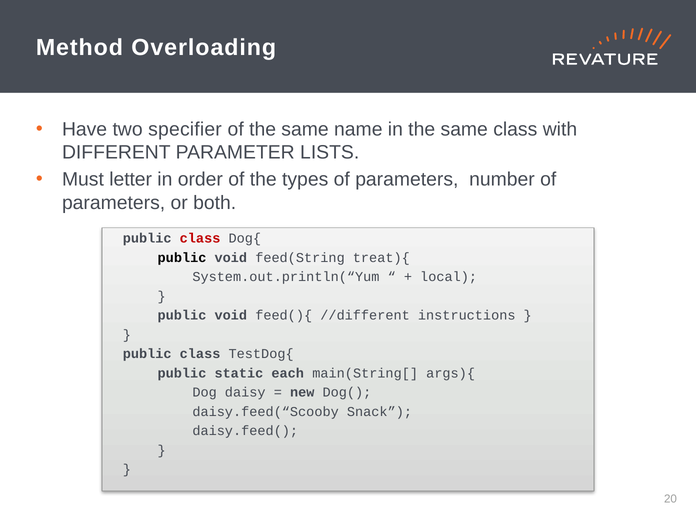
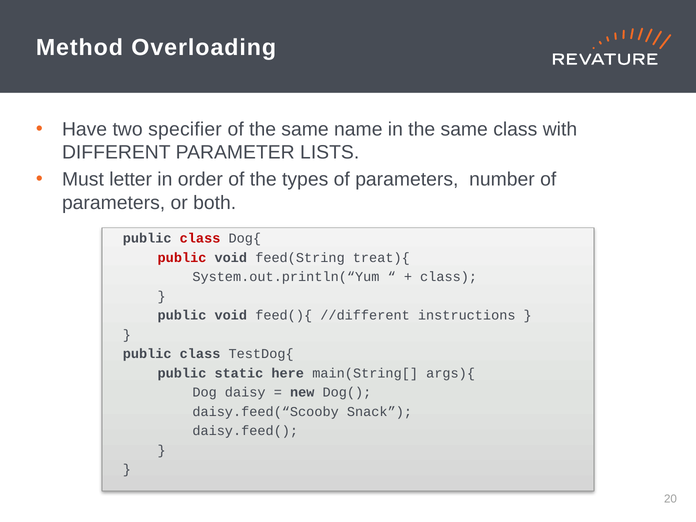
public colour: black -> red (182, 258)
local: local -> class (449, 277)
each: each -> here (288, 373)
